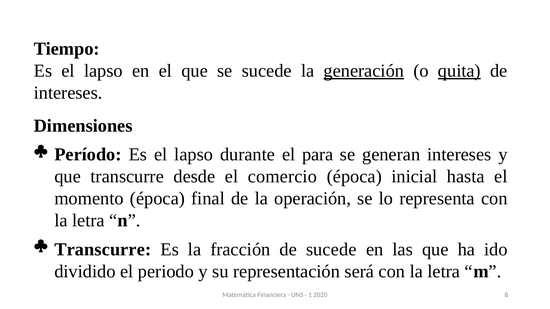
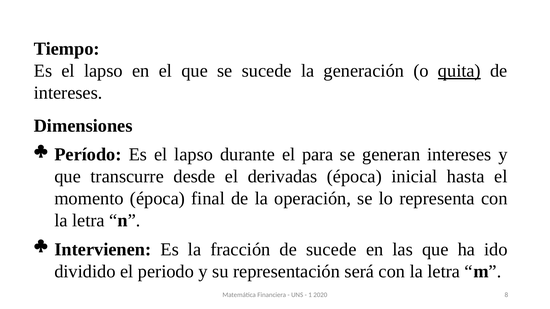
generación underline: present -> none (364, 71)
comercio: comercio -> derivadas (283, 177)
Transcurre: Transcurre -> Intervienen (103, 250)
